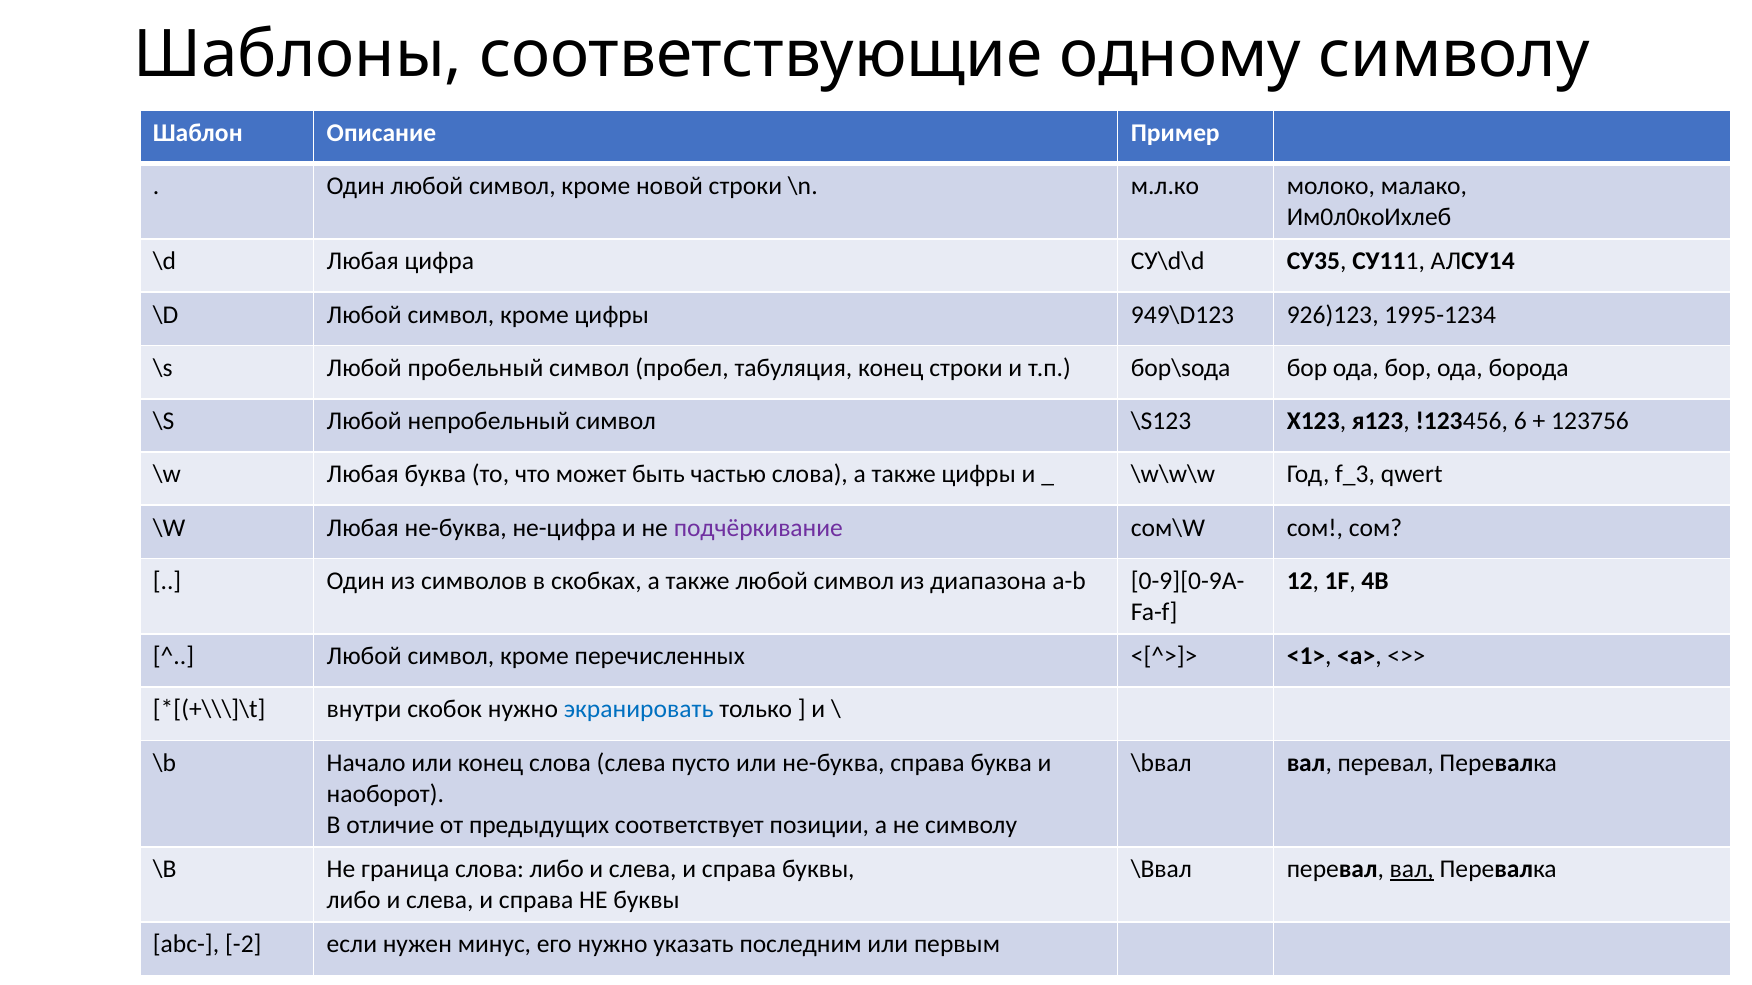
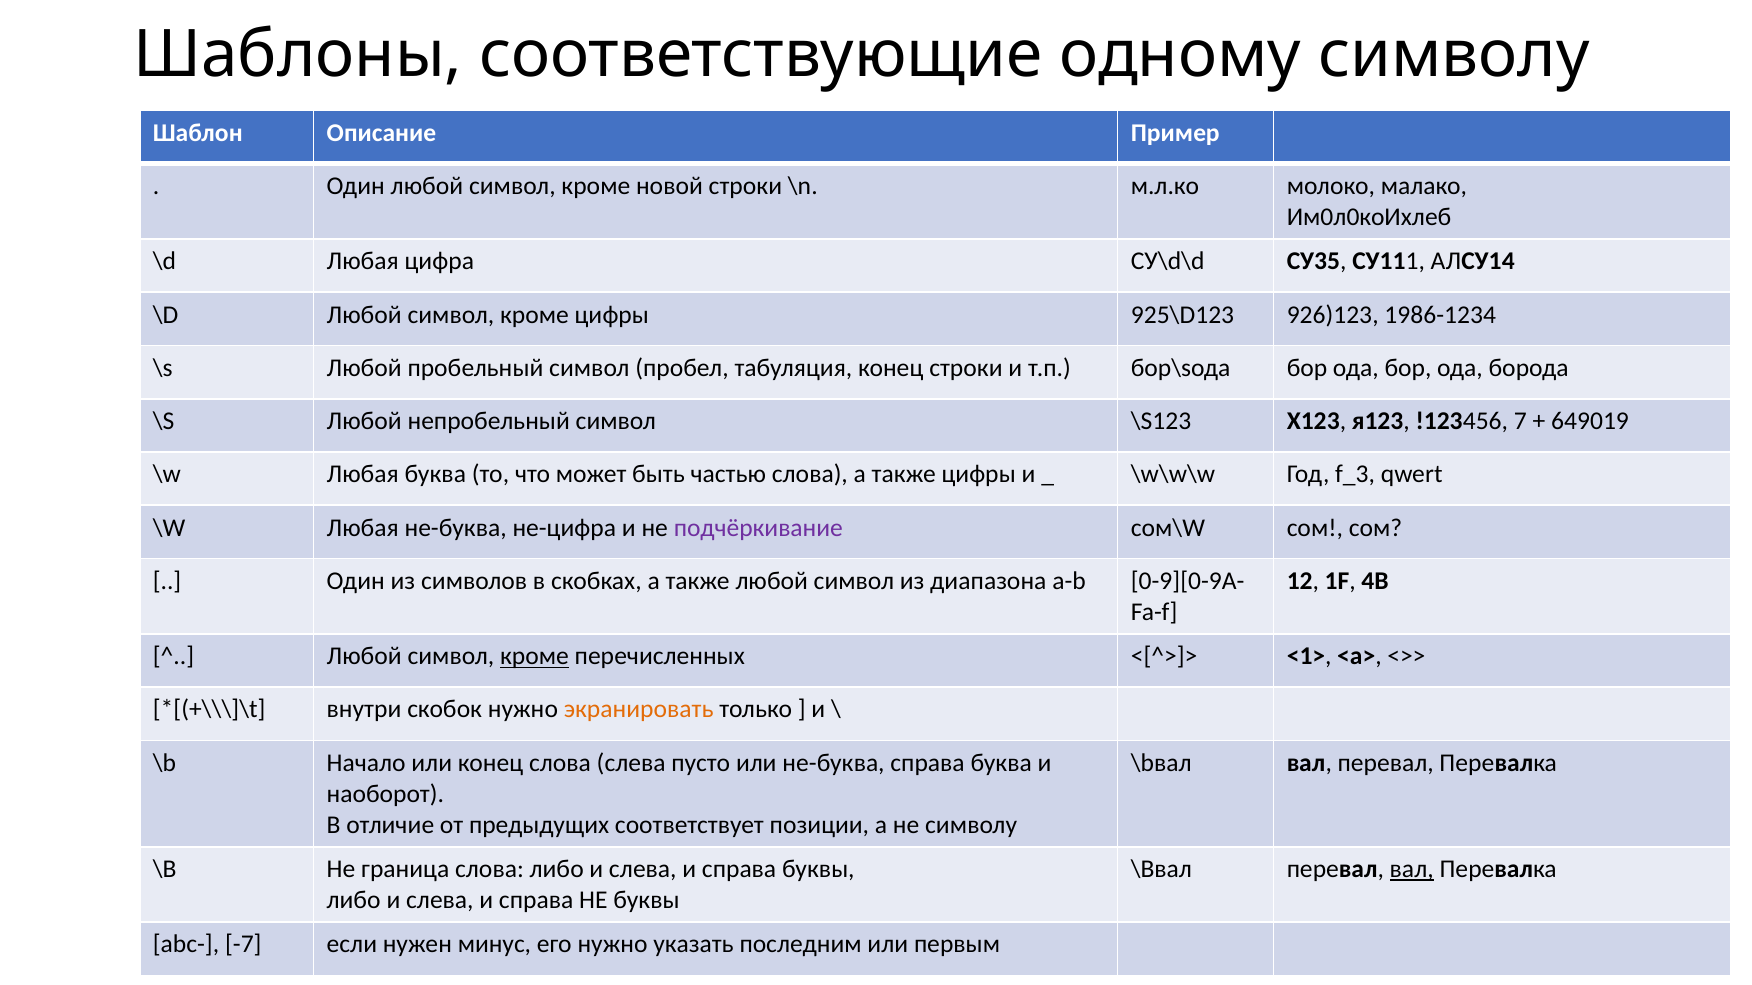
949\D123: 949\D123 -> 925\D123 (1183, 315)
1995-1234: 1995-1234 -> 1986-1234 (1440, 315)
6: 6 -> 7 (1520, 421)
123756: 123756 -> 649019 (1590, 421)
кроме underline: none -> present (534, 657)
экранировать colour: blue -> orange (639, 710)
-2: -2 -> -7 (243, 945)
